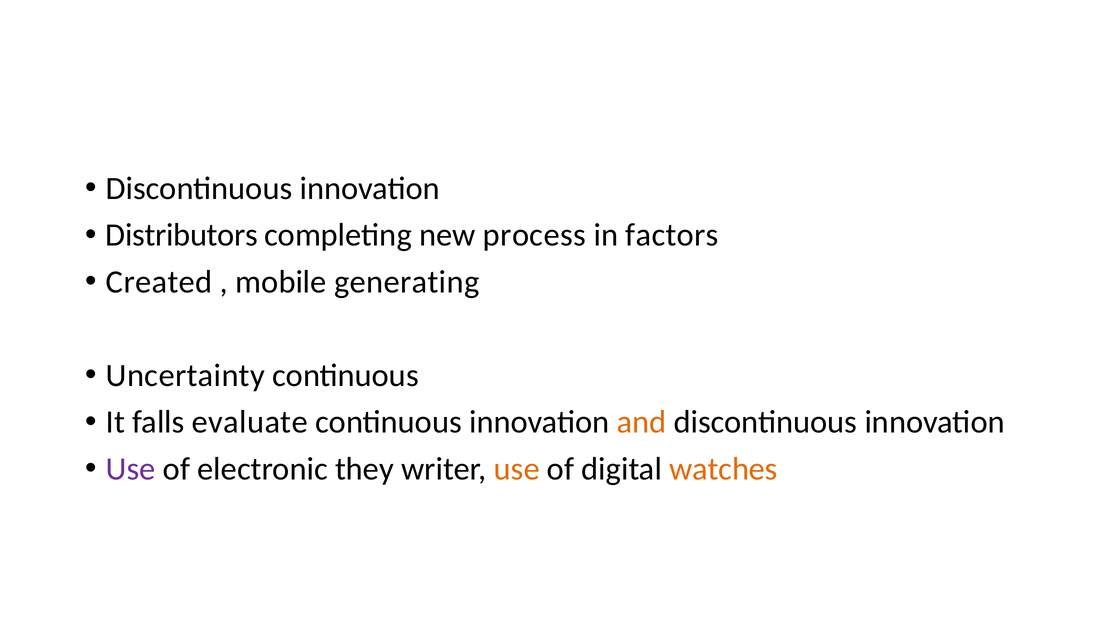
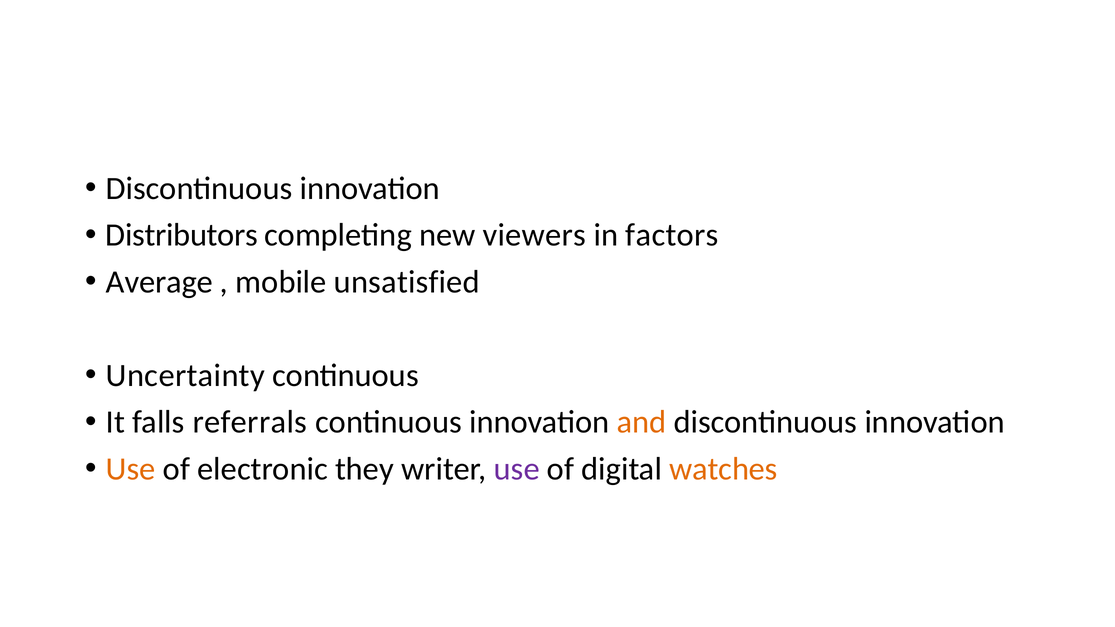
process: process -> viewers (534, 235)
Created: Created -> Average (159, 282)
generating: generating -> unsatisfied (407, 282)
evaluate: evaluate -> referrals (250, 422)
Use colour: purple -> orange (131, 469)
use colour: orange -> purple (517, 469)
